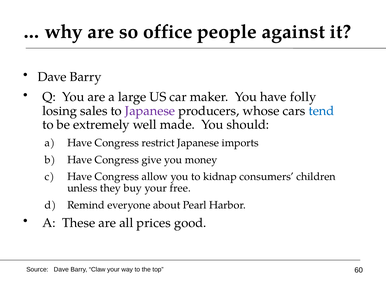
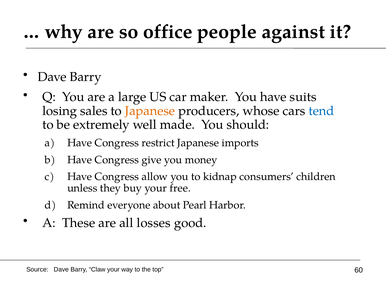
folly: folly -> suits (303, 97)
Japanese colour: purple -> orange (150, 111)
prices: prices -> losses (154, 223)
